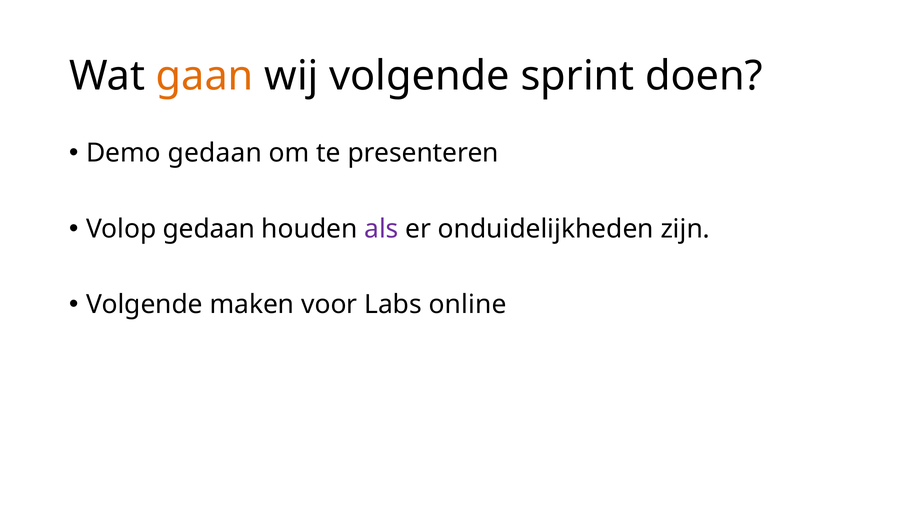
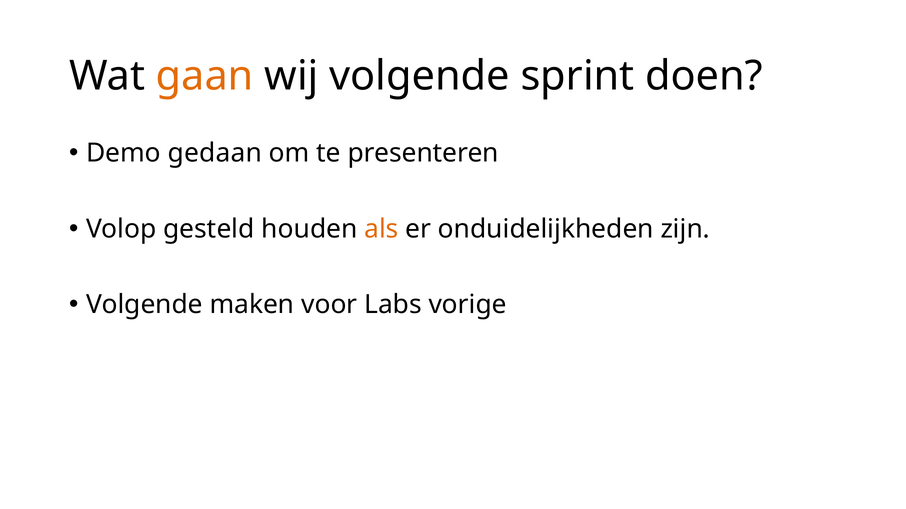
Volop gedaan: gedaan -> gesteld (209, 229)
als colour: purple -> orange (381, 229)
online: online -> vorige (468, 305)
